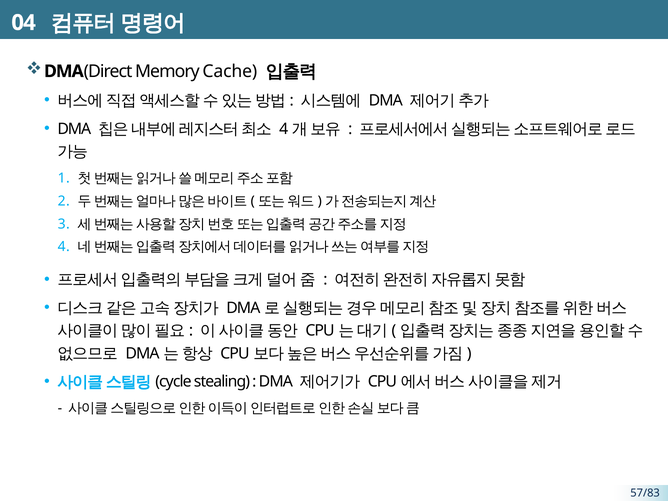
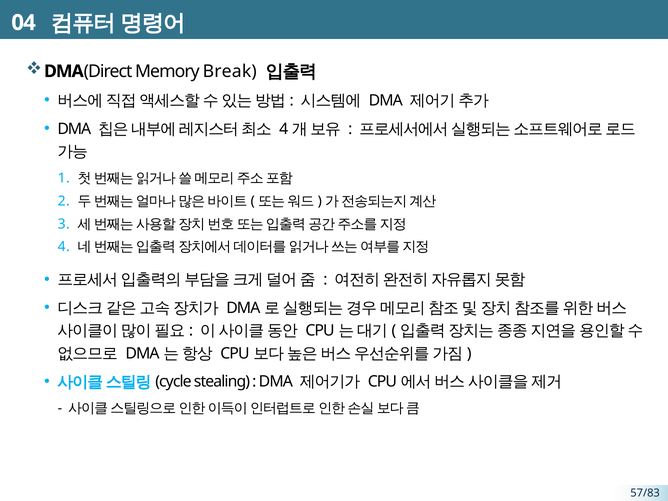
Cache: Cache -> Break (230, 71)
